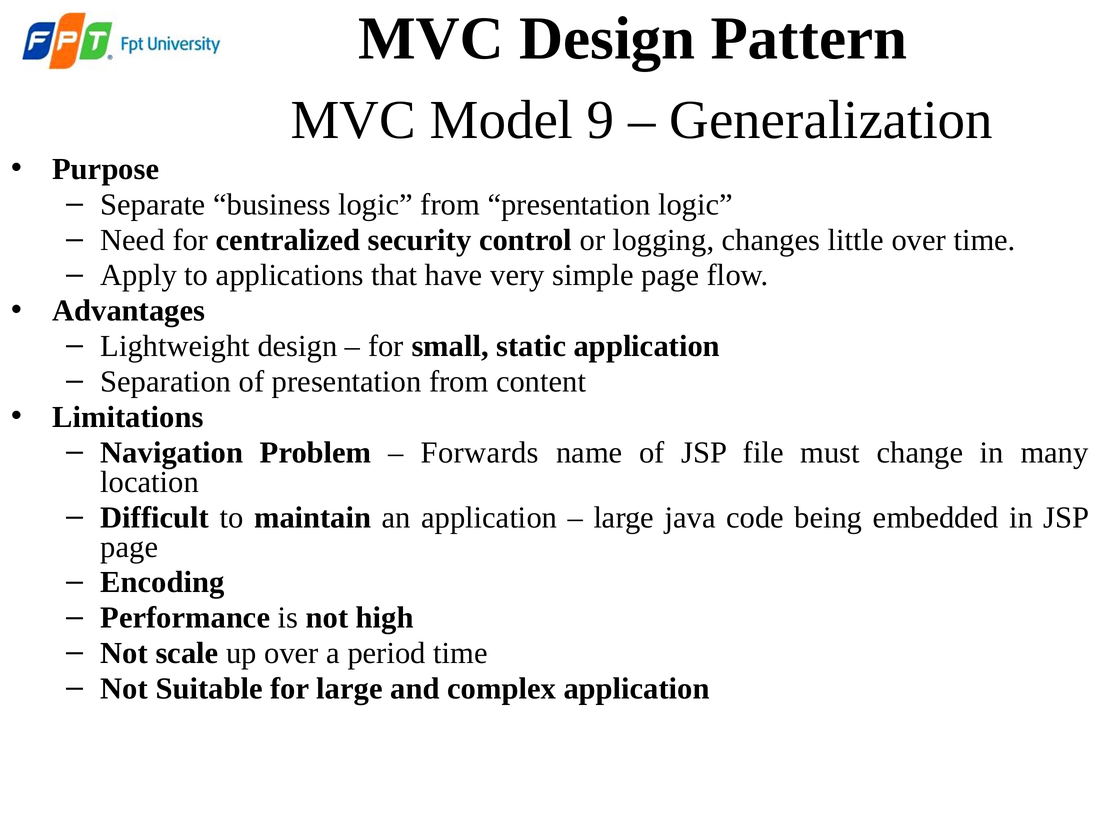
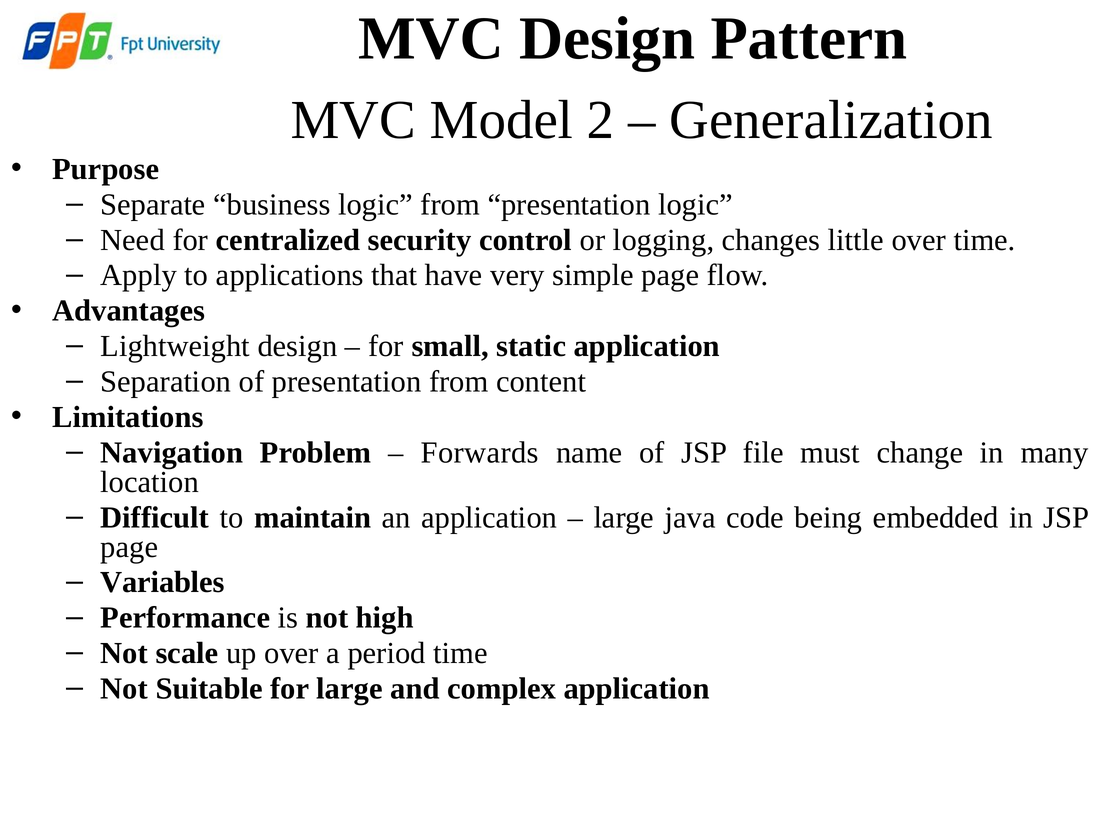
9: 9 -> 2 (601, 120)
Encoding: Encoding -> Variables (162, 582)
